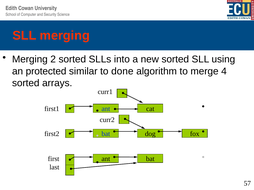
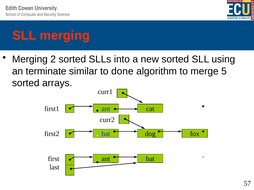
protected: protected -> terminate (46, 71)
4: 4 -> 5 (224, 71)
